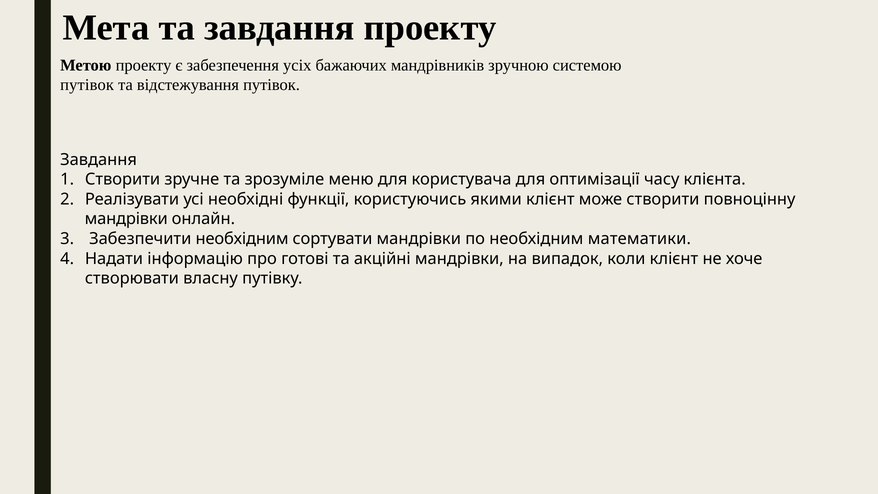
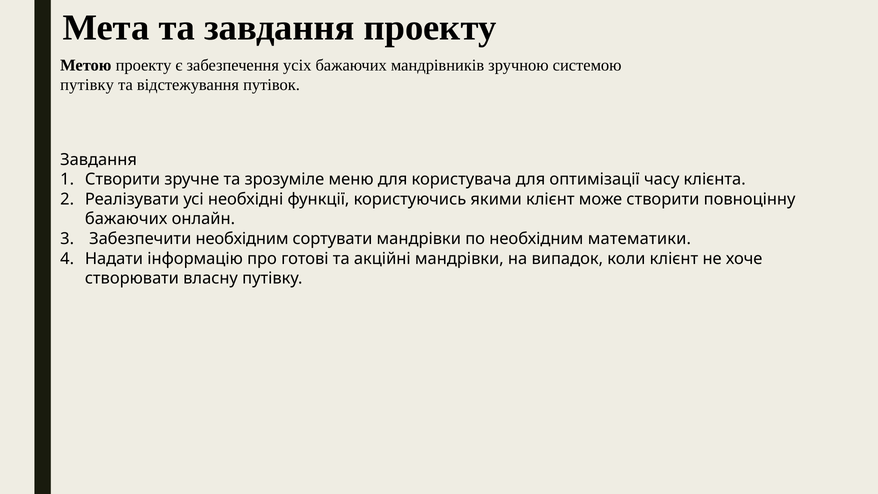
путівок: путівок -> путівку (87, 85)
мандрівки: мандрівки -> бажаючих (126, 219)
